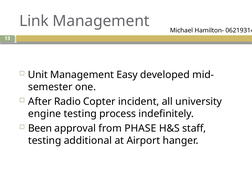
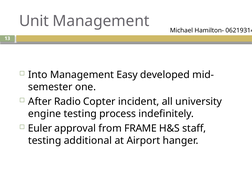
Link: Link -> Unit (34, 21)
Unit: Unit -> Into (38, 75)
Been: Been -> Euler (40, 128)
PHASE: PHASE -> FRAME (140, 128)
